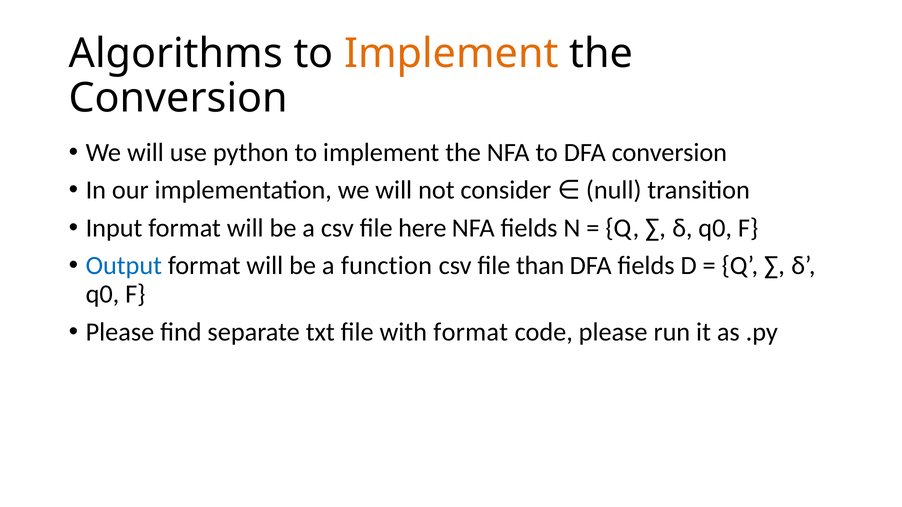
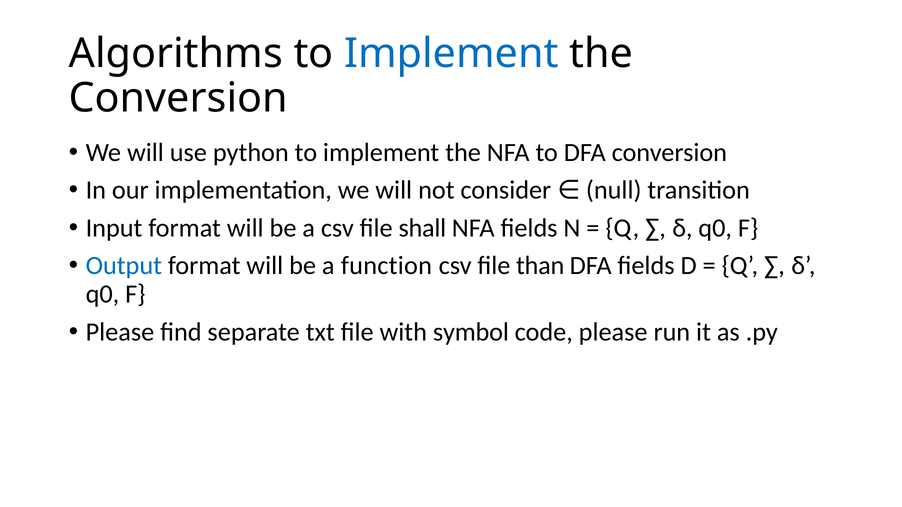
Implement colour: orange -> blue (451, 53)
here: here -> shall (422, 228)
with format: format -> symbol (471, 332)
